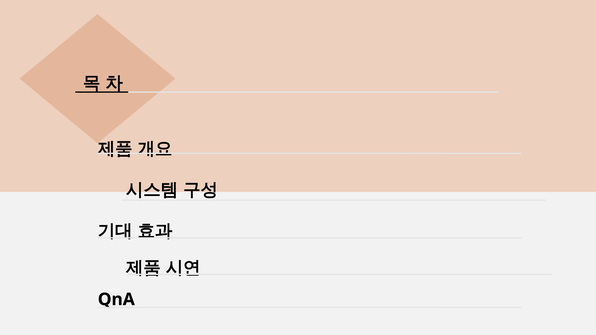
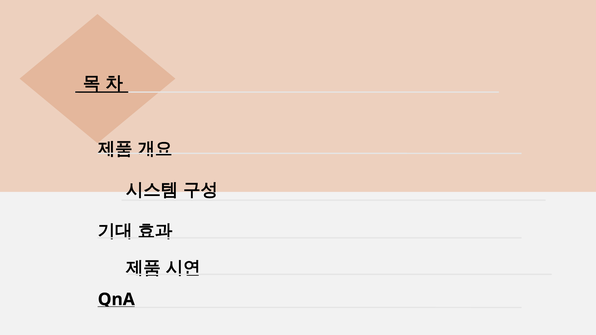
QnA underline: none -> present (116, 300)
